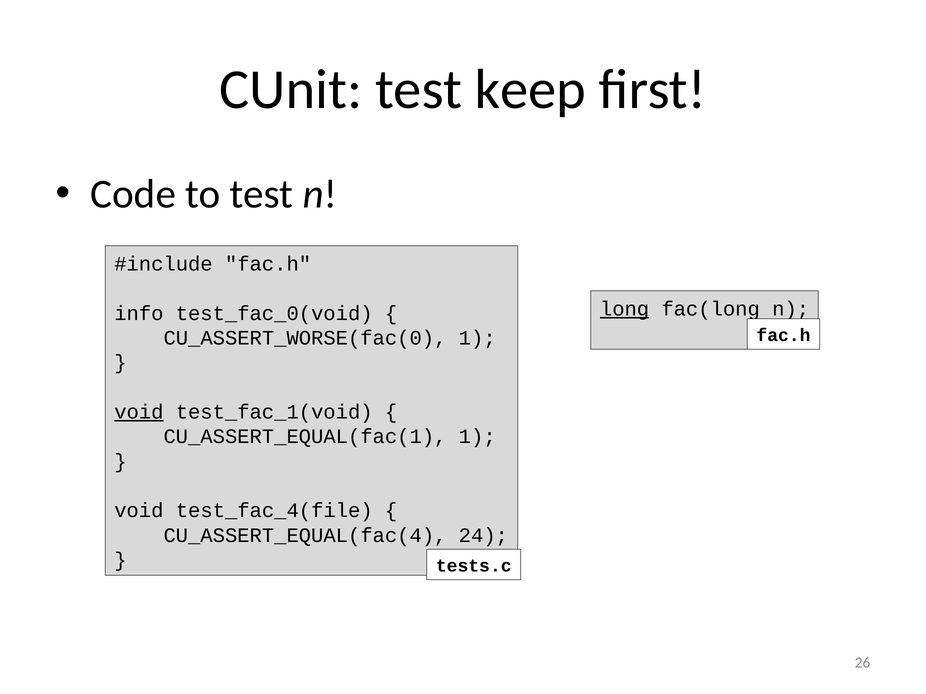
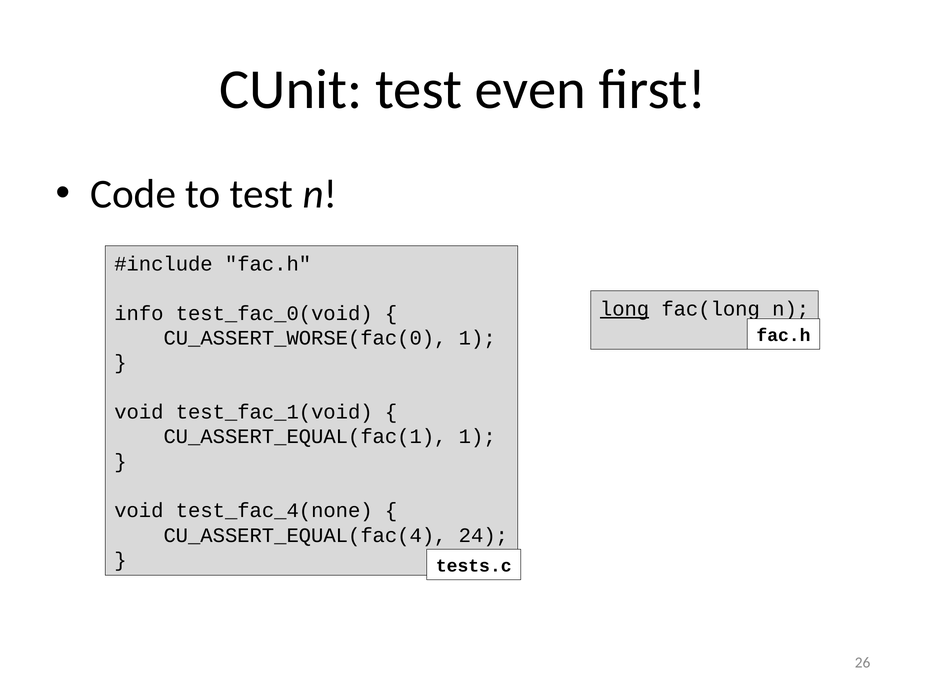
keep: keep -> even (530, 90)
void underline: present -> none (139, 412)
test_fac_4(file: test_fac_4(file -> test_fac_4(none (274, 511)
